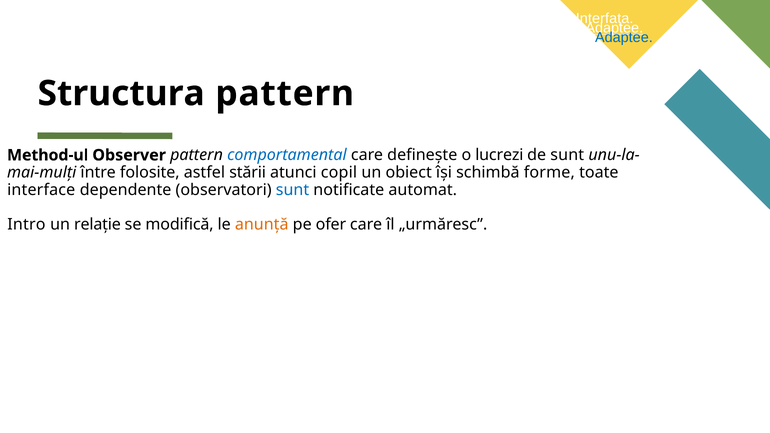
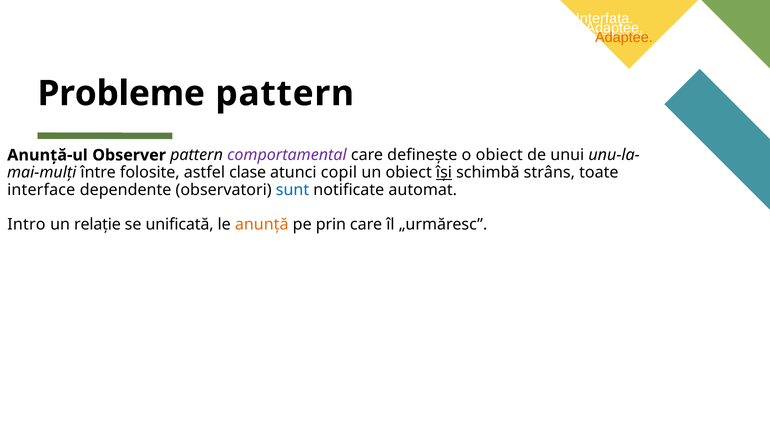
Adaptee colour: blue -> orange (624, 38)
Structura: Structura -> Probleme (121, 94)
Method-ul: Method-ul -> Anunță-ul (48, 155)
comportamental colour: blue -> purple (287, 155)
o lucrezi: lucrezi -> obiect (499, 155)
de sunt: sunt -> unui (567, 155)
stării: stării -> clase (248, 173)
își underline: none -> present (444, 173)
forme: forme -> strâns (549, 173)
modifică: modifică -> unificată (180, 225)
ofer: ofer -> prin (331, 225)
